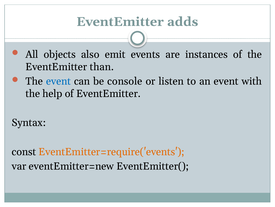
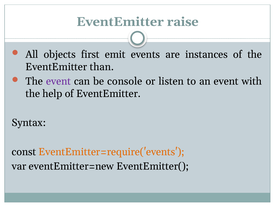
adds: adds -> raise (183, 22)
also: also -> first (90, 54)
event colour: blue -> purple (58, 81)
